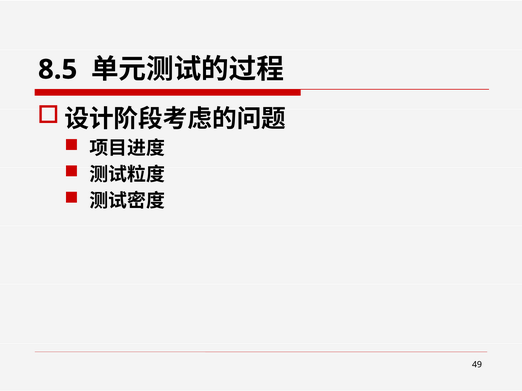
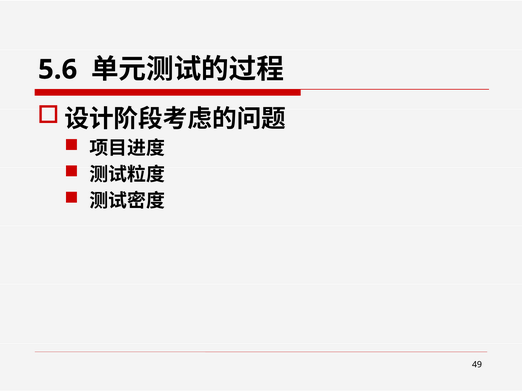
8.5: 8.5 -> 5.6 (58, 70)
